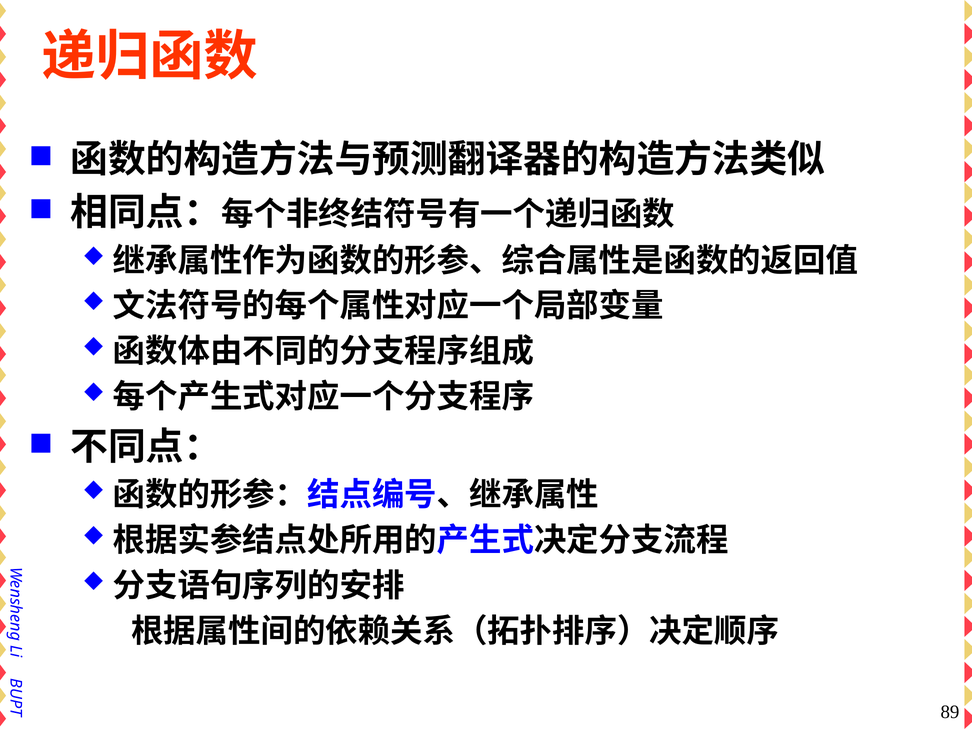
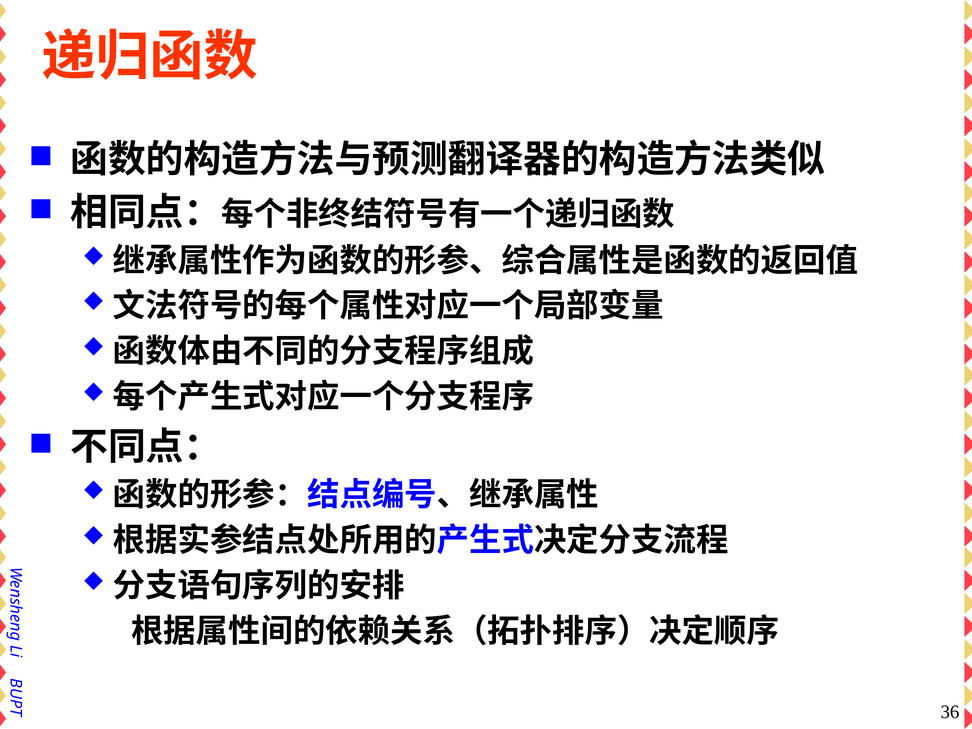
89: 89 -> 36 (950, 712)
